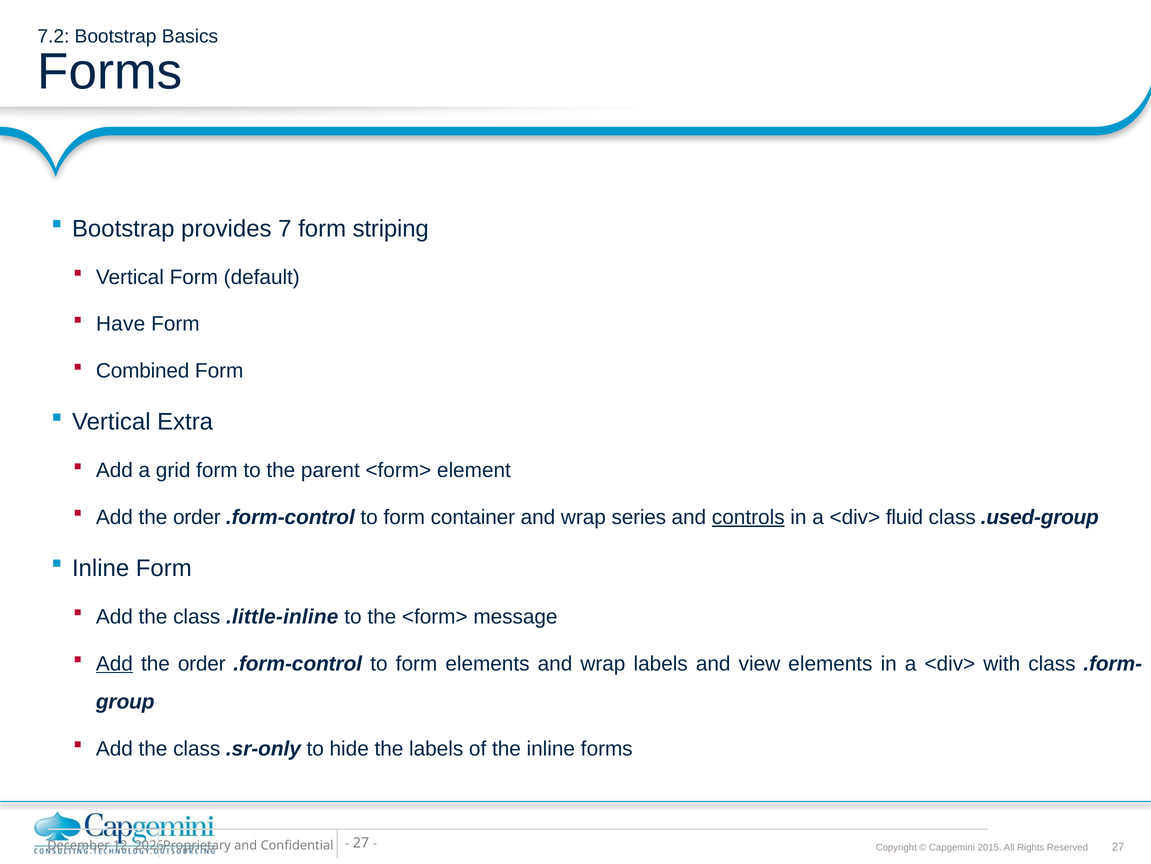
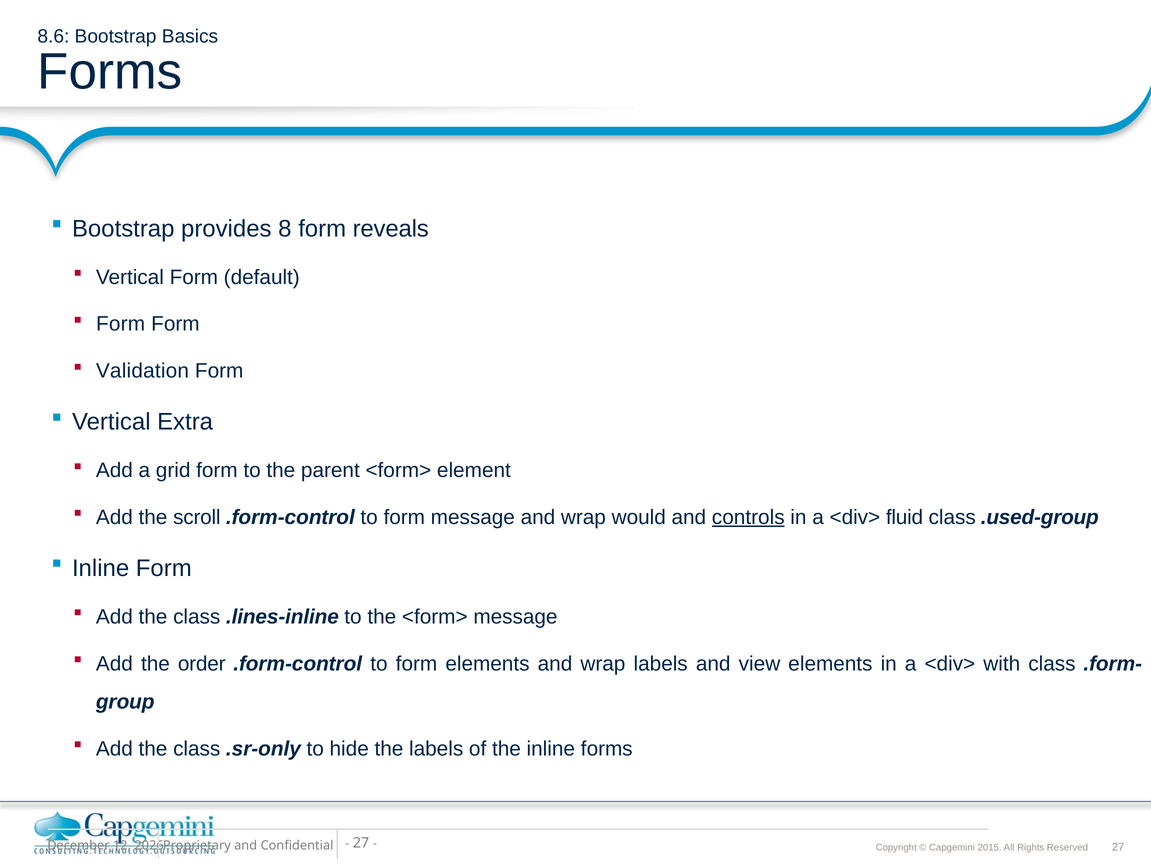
7.2: 7.2 -> 8.6 (53, 36)
7: 7 -> 8 (285, 228)
striping: striping -> reveals (391, 228)
Have: Have -> Form (121, 324)
Combined: Combined -> Validation (142, 371)
order: order -> scroll (197, 517)
form container: container -> message (473, 517)
series: series -> would (639, 517)
.little-inline: .little-inline -> .lines-inline (282, 616)
Add underline: present -> none (114, 663)
